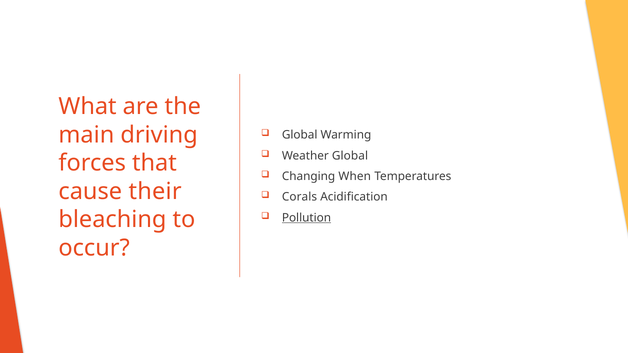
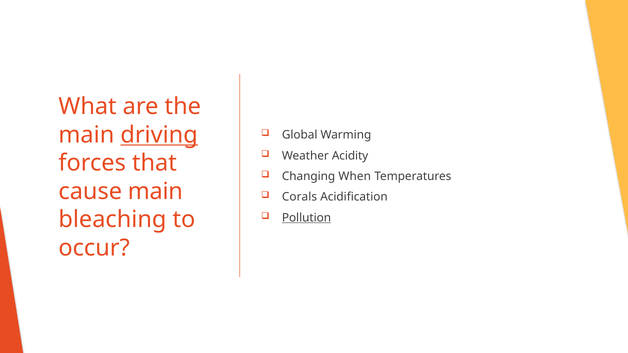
driving underline: none -> present (159, 135)
Weather Global: Global -> Acidity (350, 156)
cause their: their -> main (155, 191)
